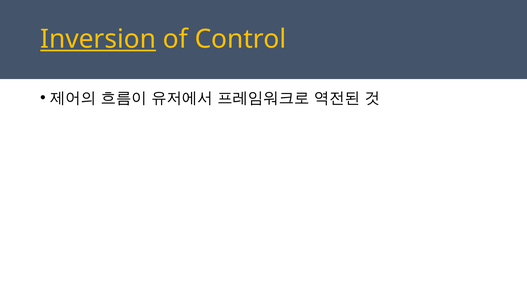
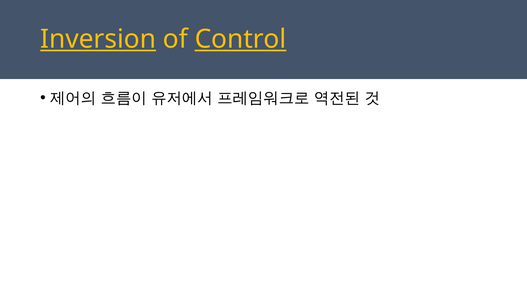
Control underline: none -> present (241, 39)
